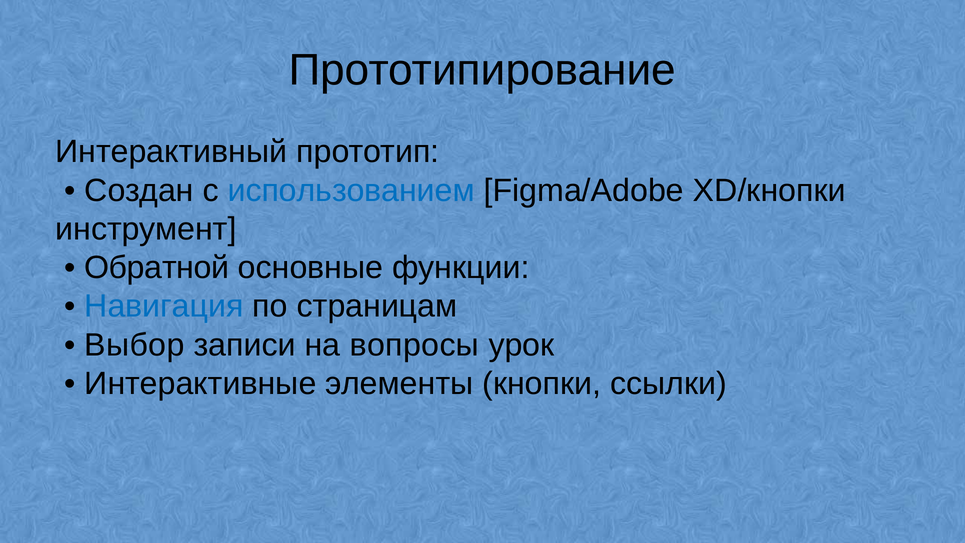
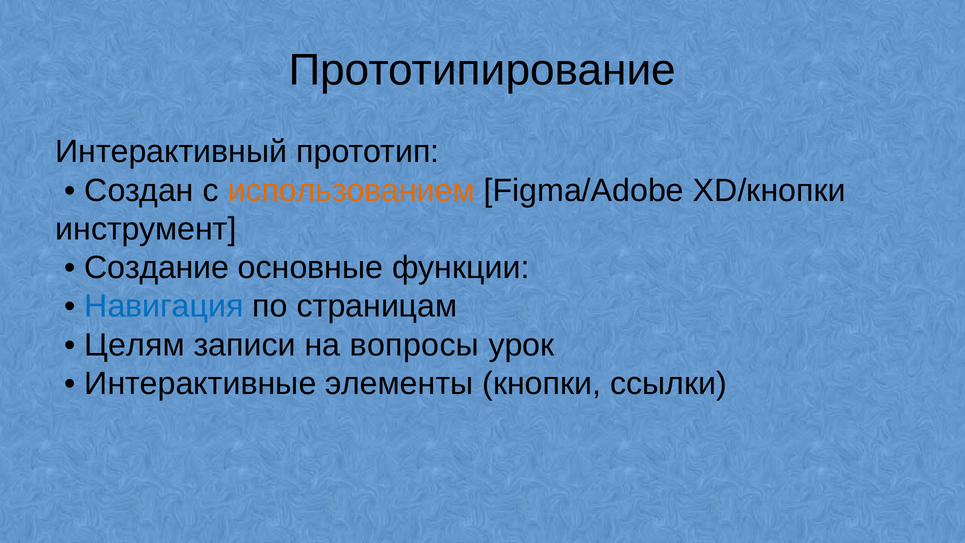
использованием colour: blue -> orange (351, 190)
Обратной: Обратной -> Создание (157, 268)
Выбор: Выбор -> Целям (135, 345)
